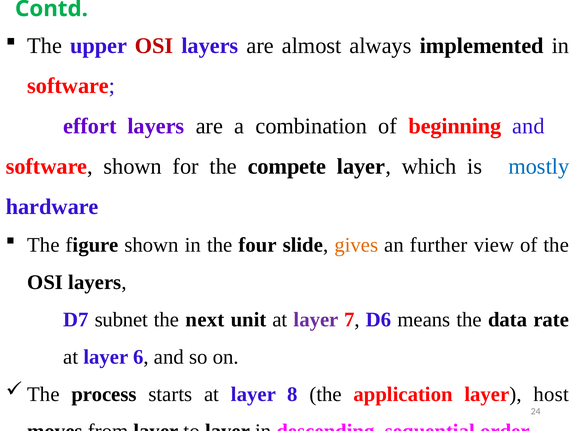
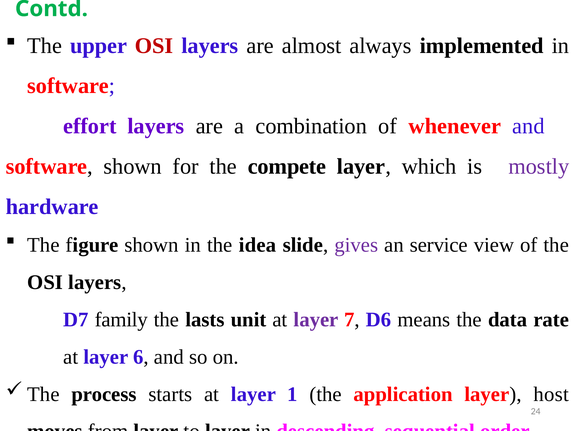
beginning: beginning -> whenever (455, 126)
mostly colour: blue -> purple (539, 166)
four: four -> idea (257, 245)
gives colour: orange -> purple (356, 245)
further: further -> service (439, 245)
subnet: subnet -> family (121, 320)
next: next -> lasts (205, 320)
8: 8 -> 1 (292, 394)
